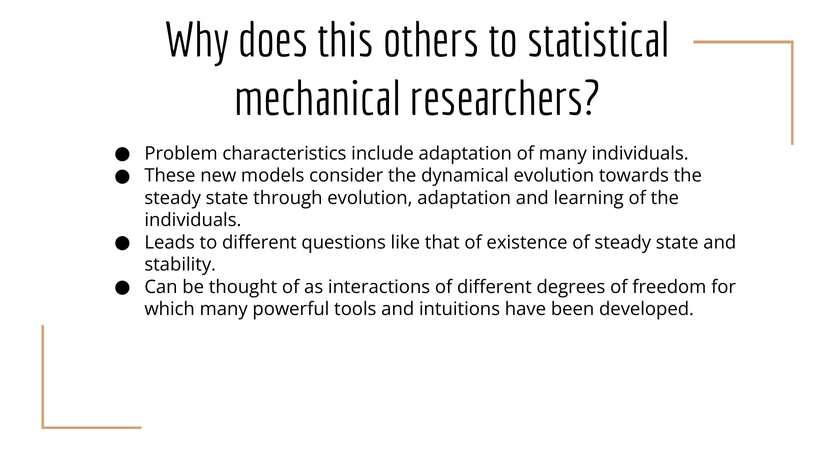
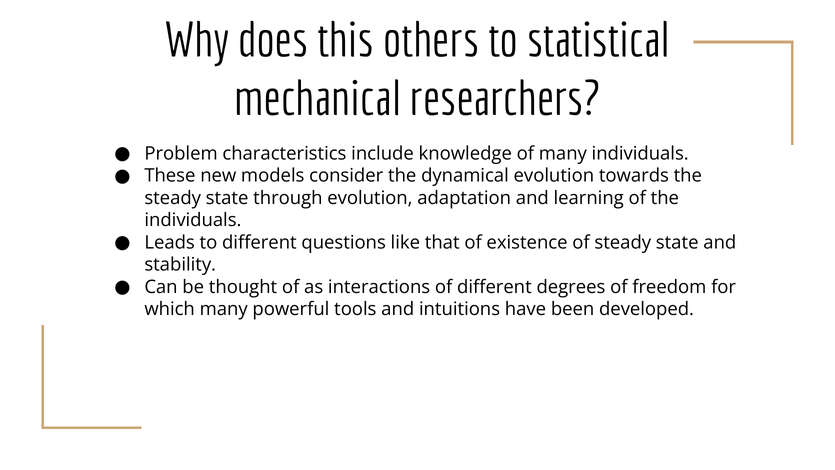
include adaptation: adaptation -> knowledge (465, 153)
